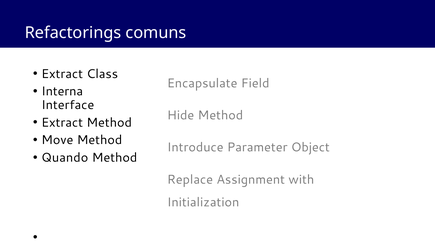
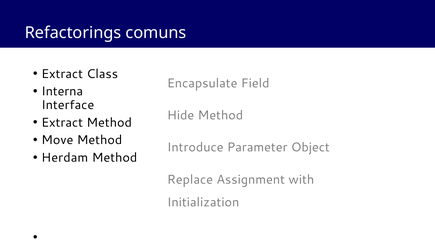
Quando: Quando -> Herdam (65, 157)
